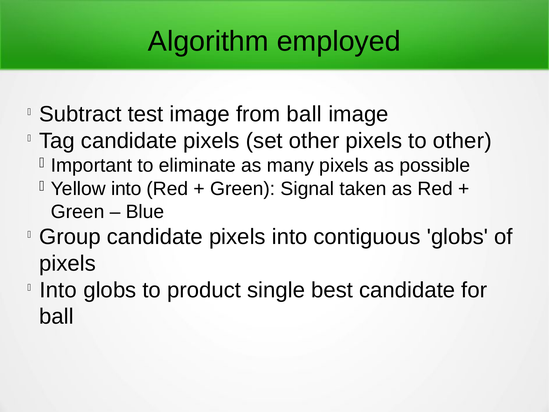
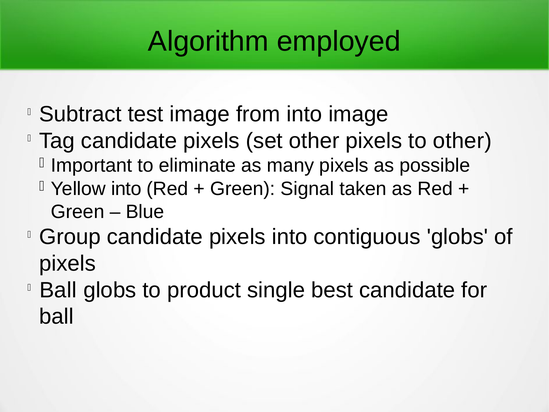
from ball: ball -> into (304, 114)
Into: Into -> Ball (58, 290)
